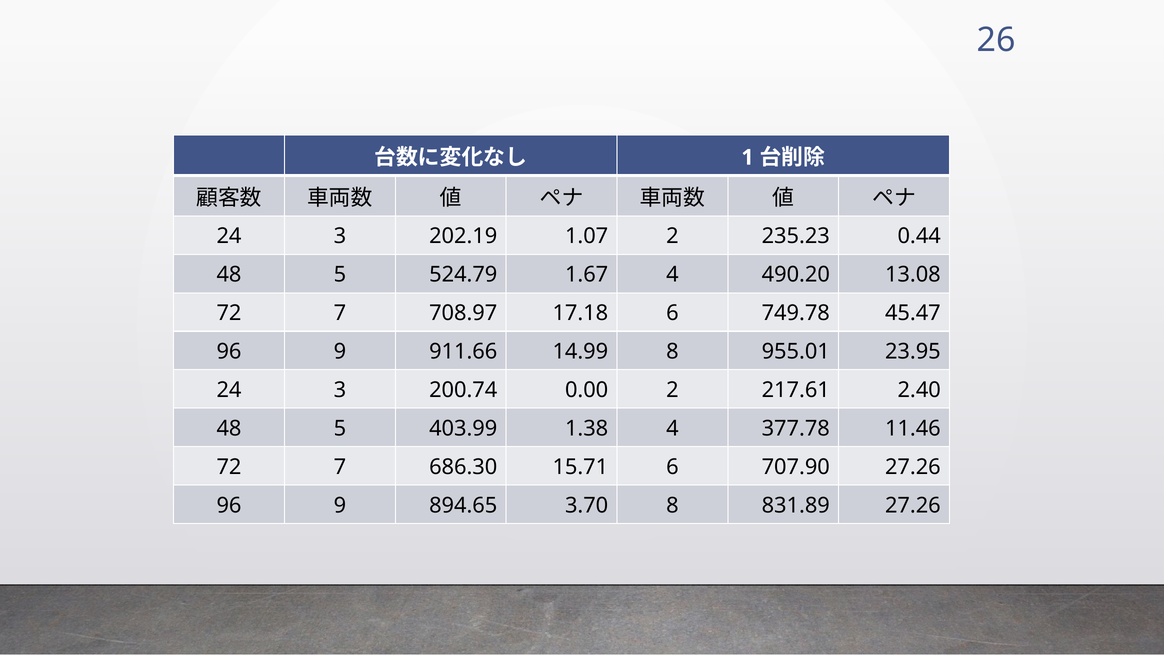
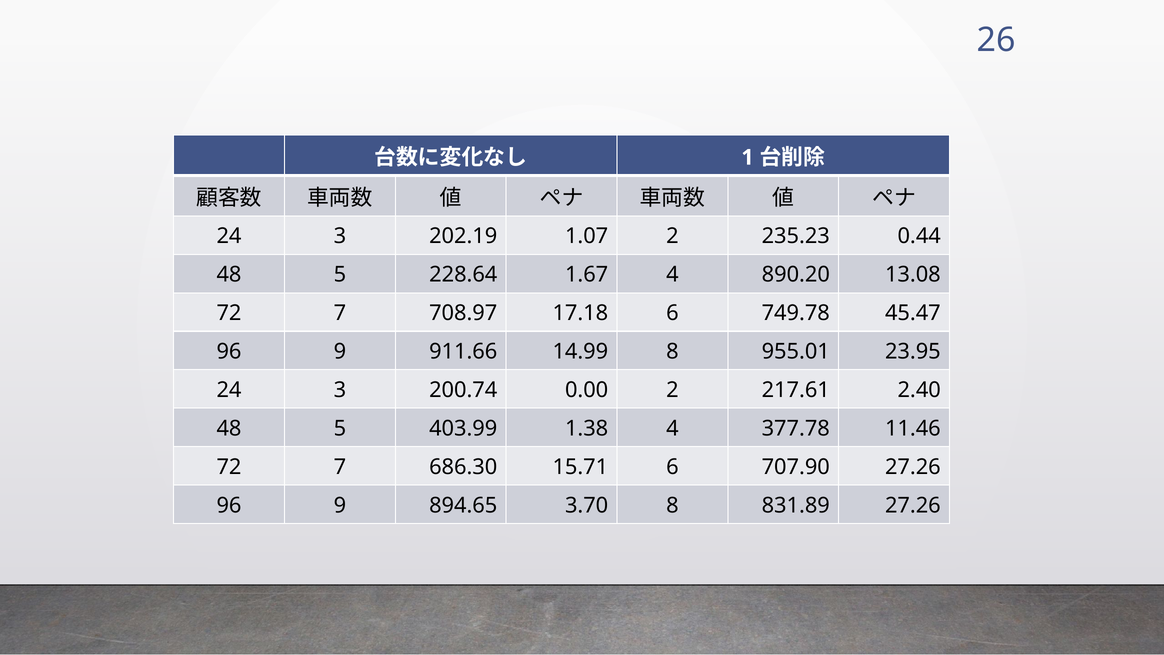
524.79: 524.79 -> 228.64 (463, 275)
490.20: 490.20 -> 890.20 (796, 275)
